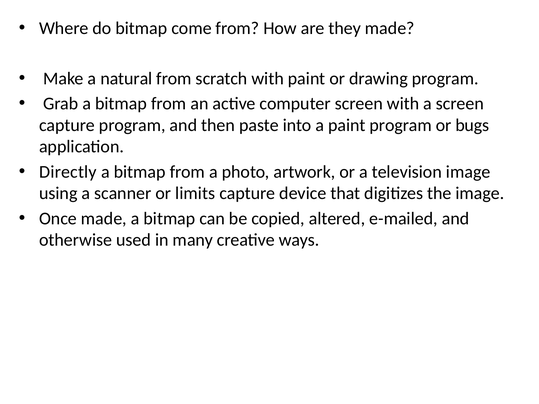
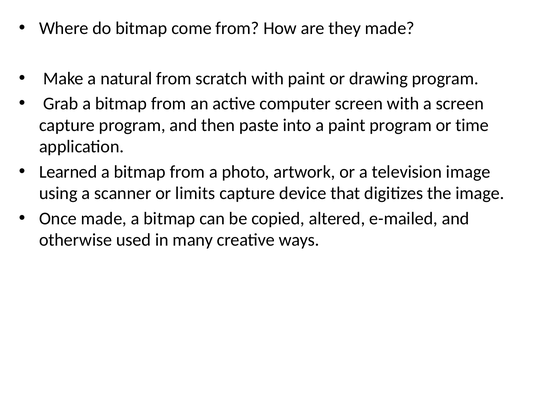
bugs: bugs -> time (472, 125)
Directly: Directly -> Learned (68, 172)
